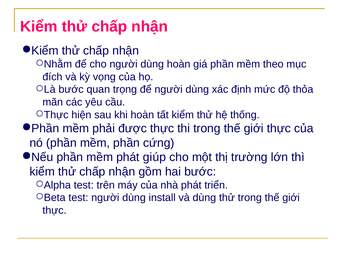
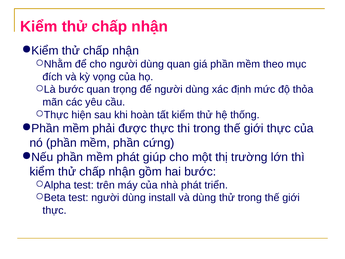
dùng hoàn: hoàn -> quan (179, 64)
